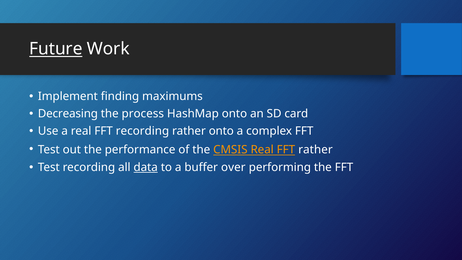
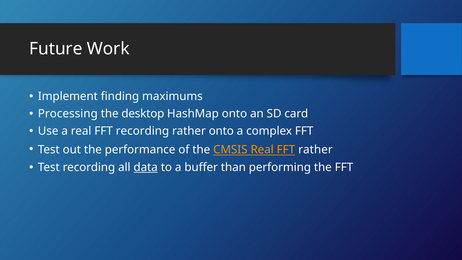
Future underline: present -> none (56, 49)
Decreasing: Decreasing -> Processing (68, 114)
process: process -> desktop (143, 114)
over: over -> than (233, 167)
